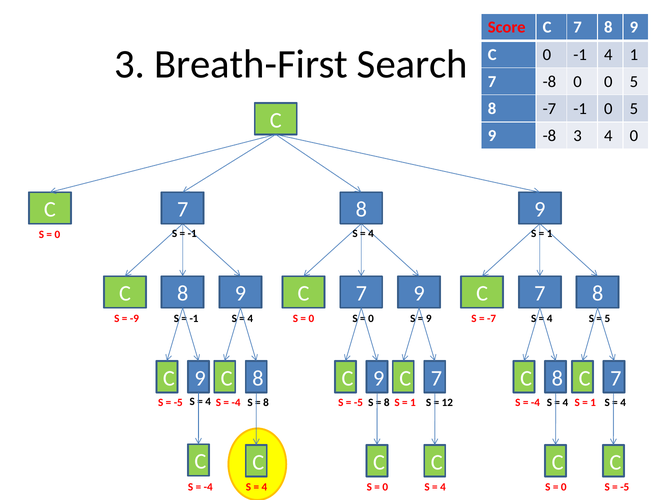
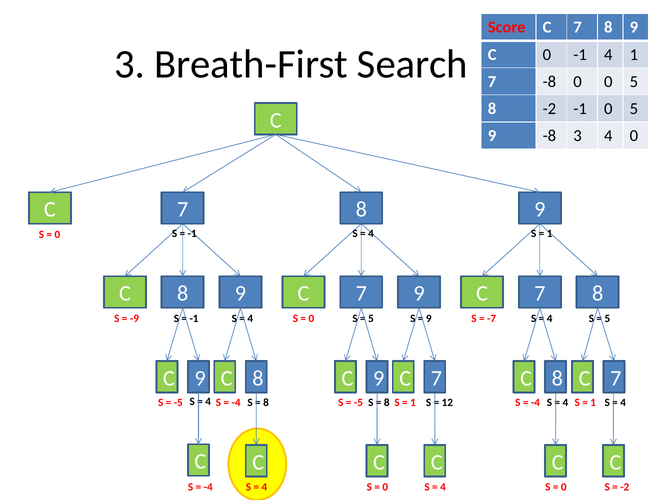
8 -7: -7 -> -2 (549, 109)
0: 0 -> 5 (371, 319)
-5: -5 -> -2 (625, 487)
